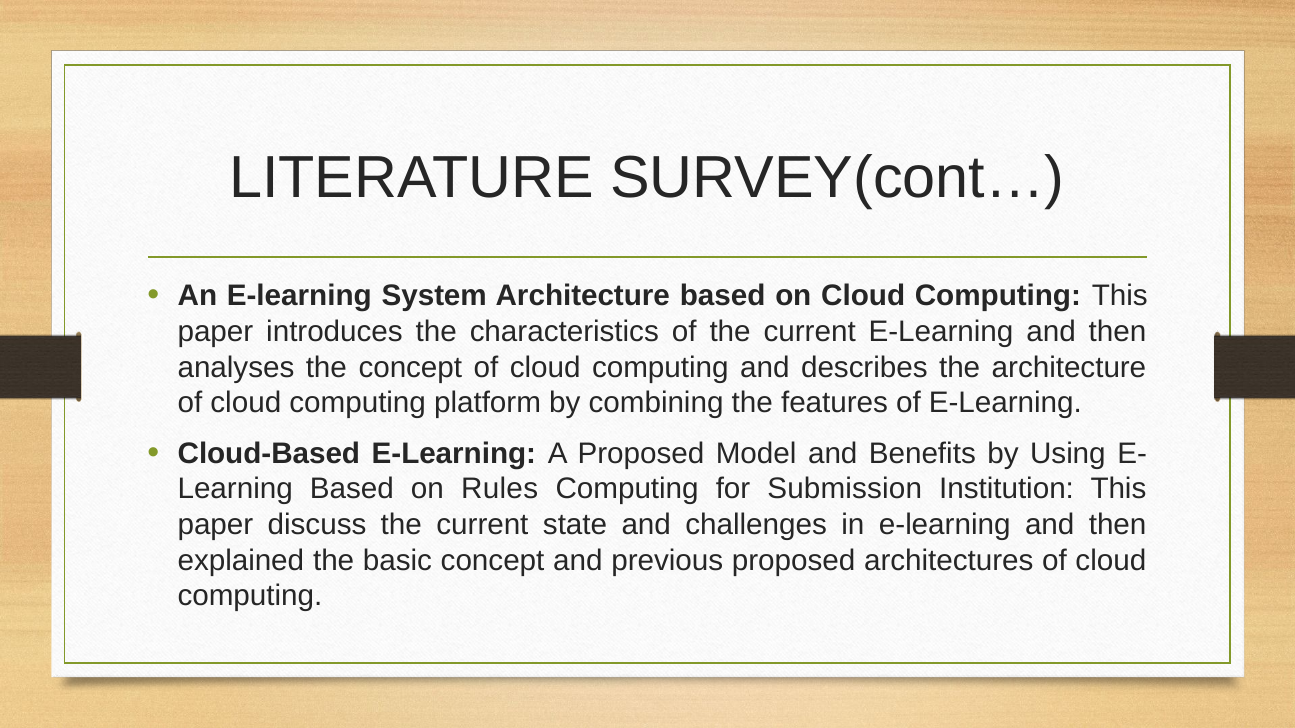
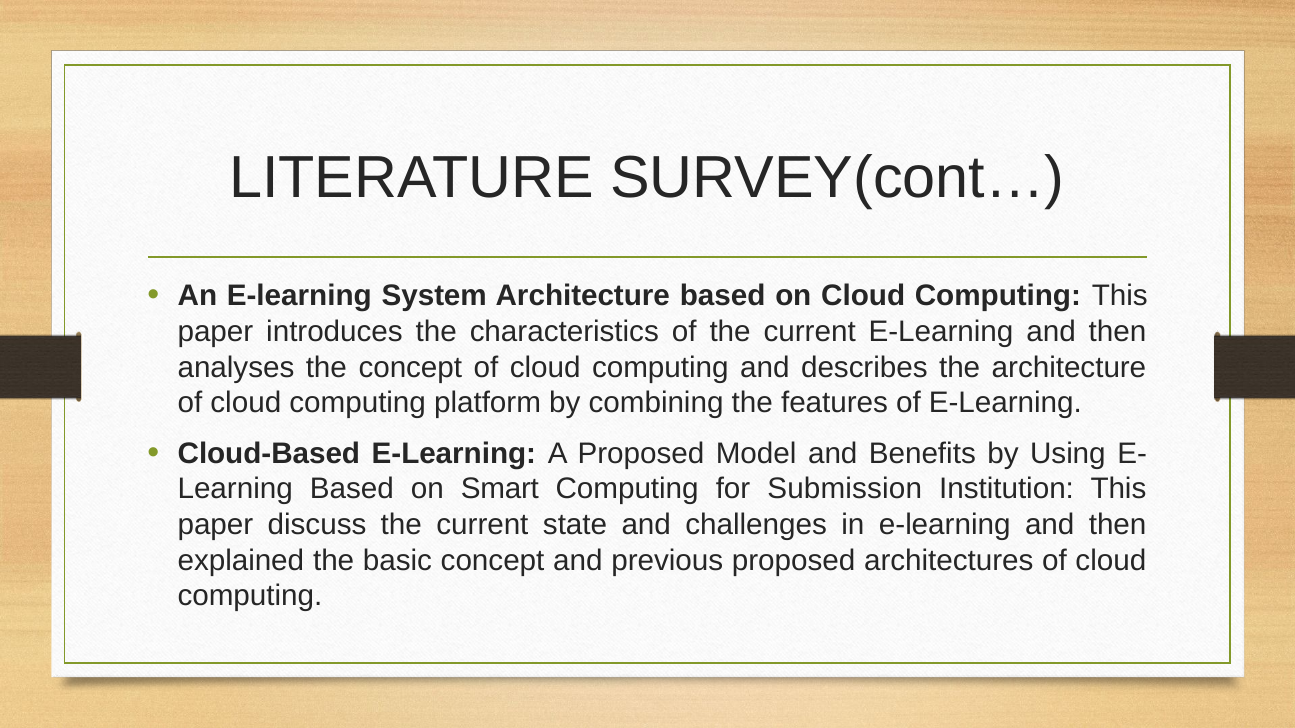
Rules: Rules -> Smart (500, 489)
